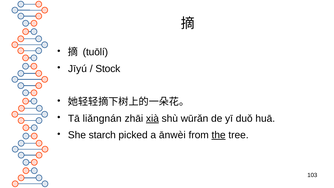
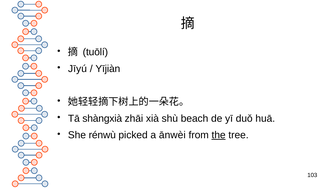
Stock: Stock -> Yījiàn (108, 69)
liǎngnán: liǎngnán -> shàngxià (102, 118)
xià underline: present -> none (152, 118)
wūrǎn: wūrǎn -> beach (195, 118)
starch: starch -> rénwù (102, 135)
